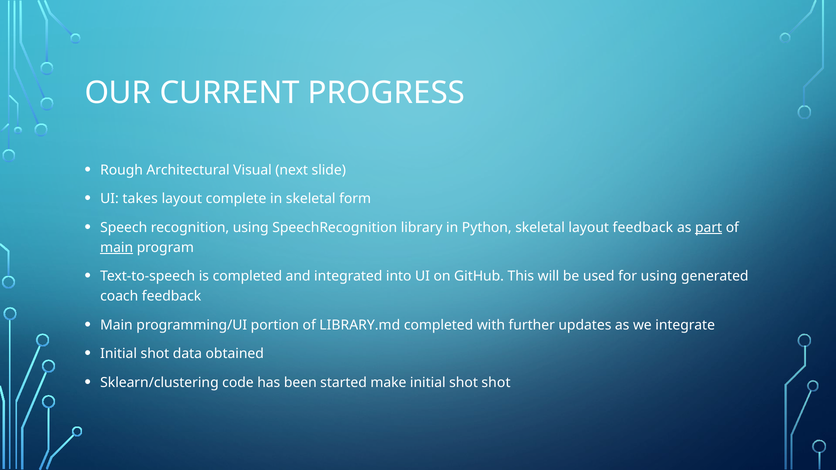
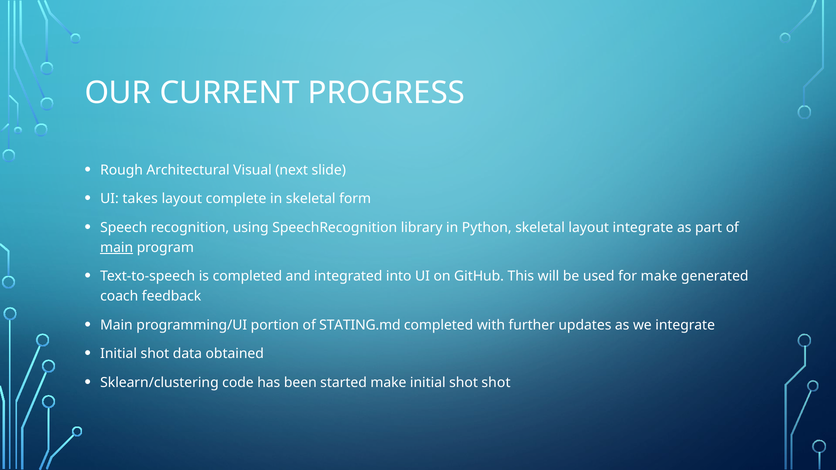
layout feedback: feedback -> integrate (643, 228)
part underline: present -> none (709, 228)
for using: using -> make (659, 276)
LIBRARY.md: LIBRARY.md -> STATING.md (360, 325)
